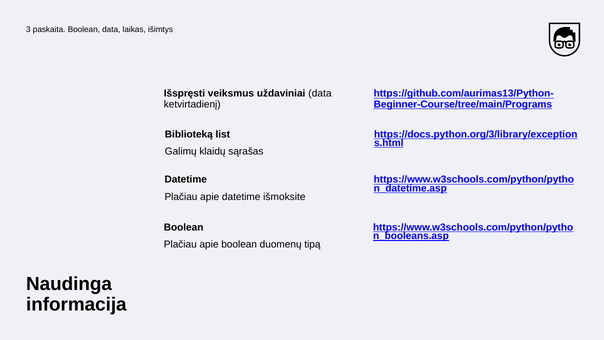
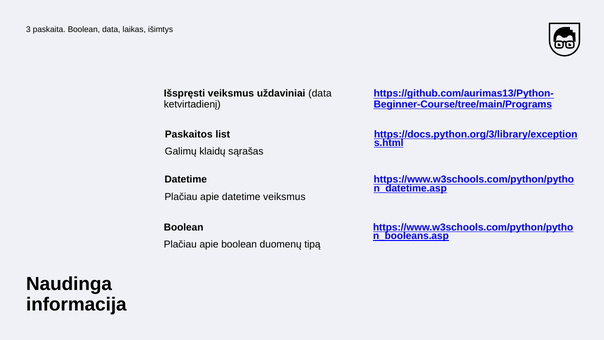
Biblioteką: Biblioteką -> Paskaitos (189, 134)
datetime išmoksite: išmoksite -> veiksmus (284, 197)
